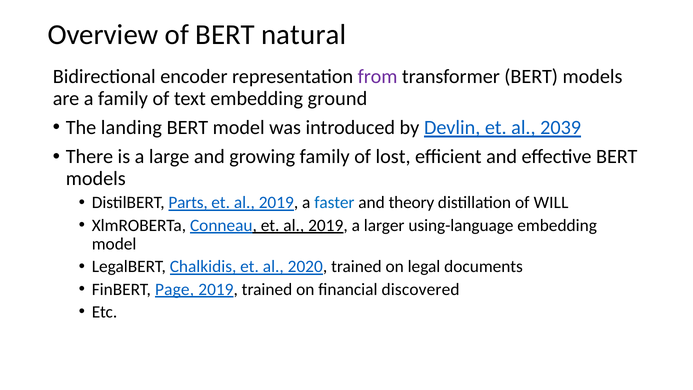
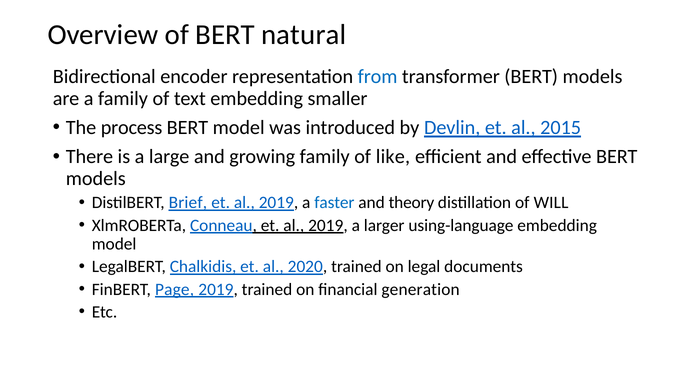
from colour: purple -> blue (378, 76)
ground: ground -> smaller (338, 98)
landing: landing -> process (132, 128)
2039: 2039 -> 2015 (561, 128)
lost: lost -> like (393, 157)
Parts: Parts -> Brief (188, 203)
discovered: discovered -> generation (421, 289)
